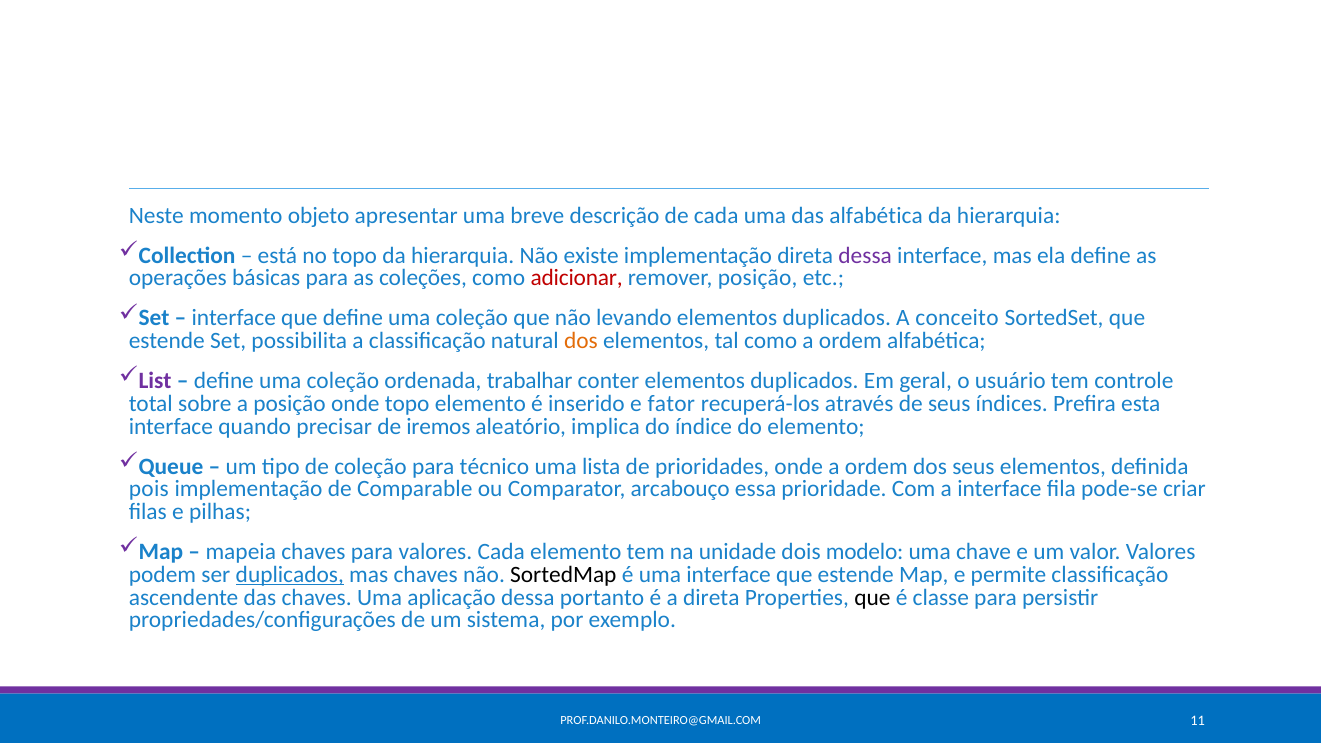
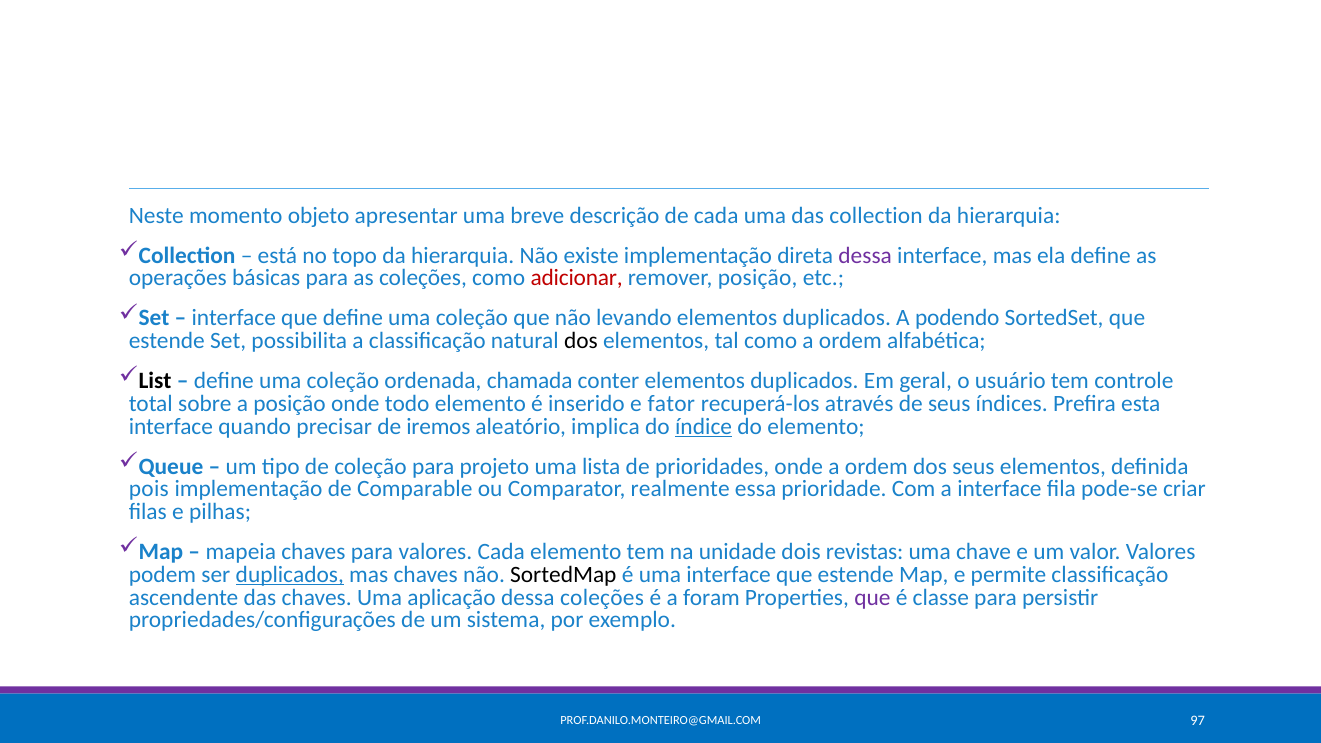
das alfabética: alfabética -> collection (876, 215)
conceito: conceito -> podendo (957, 318)
dos colour: orange -> black (581, 341)
List colour: purple -> black (155, 381)
trabalhar: trabalhar -> chamada (530, 381)
onde topo: topo -> todo (407, 404)
índice underline: none -> present (704, 426)
técnico: técnico -> projeto (494, 466)
arcabouço: arcabouço -> realmente (680, 489)
modelo: modelo -> revistas (865, 552)
dessa portanto: portanto -> coleções (602, 597)
a direta: direta -> foram (711, 597)
que colour: black -> purple (872, 597)
11: 11 -> 97 (1198, 721)
